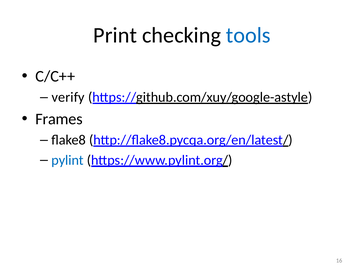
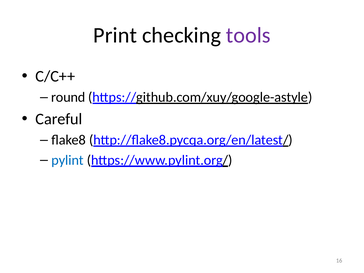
tools colour: blue -> purple (248, 35)
verify: verify -> round (68, 97)
Frames: Frames -> Careful (59, 119)
